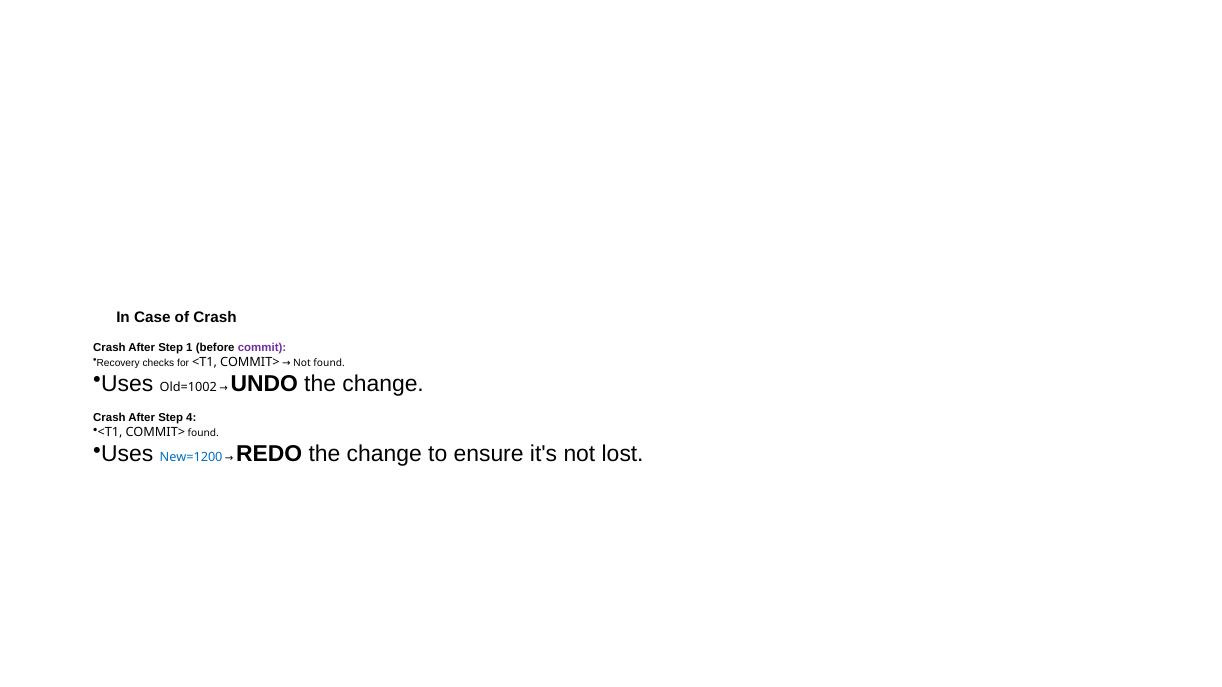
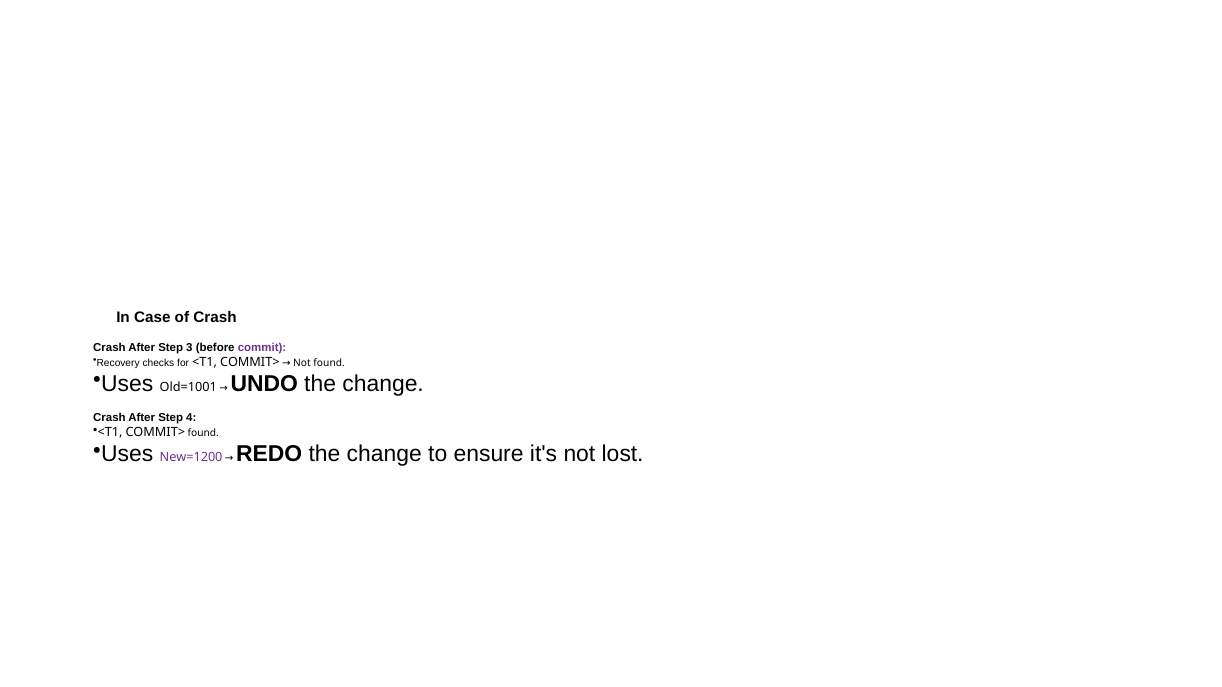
1: 1 -> 3 (189, 348)
Old=1002: Old=1002 -> Old=1001 (188, 388)
New=1200 colour: blue -> purple (191, 458)
